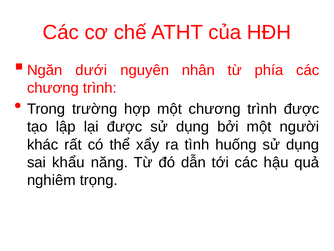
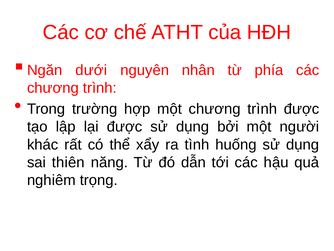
khẩu: khẩu -> thiên (68, 162)
